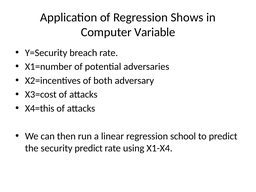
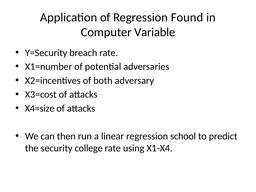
Shows: Shows -> Found (187, 17)
X4=this: X4=this -> X4=size (40, 108)
security predict: predict -> college (89, 148)
